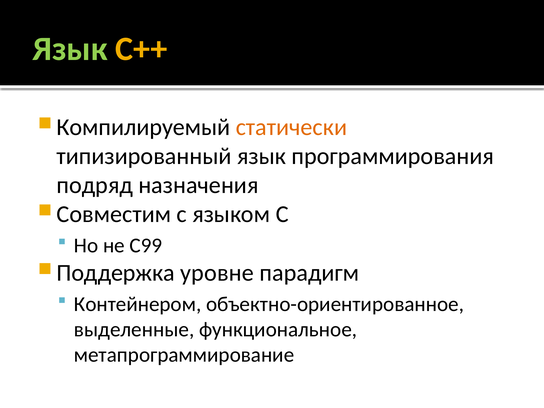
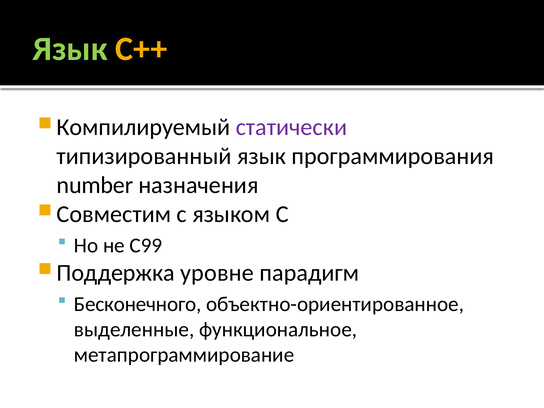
статически colour: orange -> purple (291, 127)
подряд: подряд -> number (95, 185)
Контейнером: Контейнером -> Бесконечного (138, 304)
